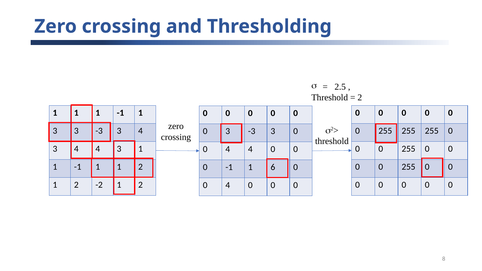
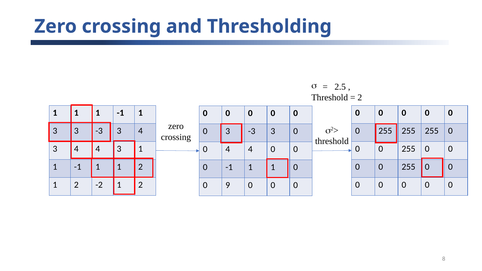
0 -1 1 6: 6 -> 1 (273, 167)
4: 4 -> 9 (228, 185)
